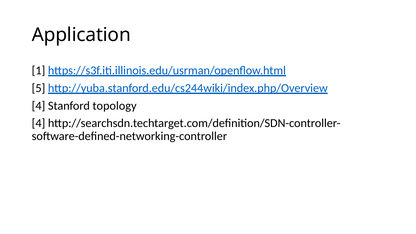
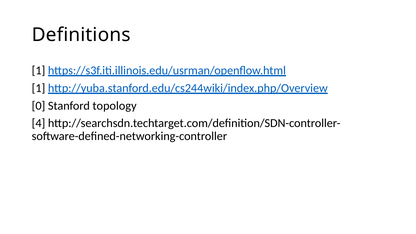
Application: Application -> Definitions (81, 35)
5: 5 -> 1 (38, 88)
4: 4 -> 0 (38, 106)
